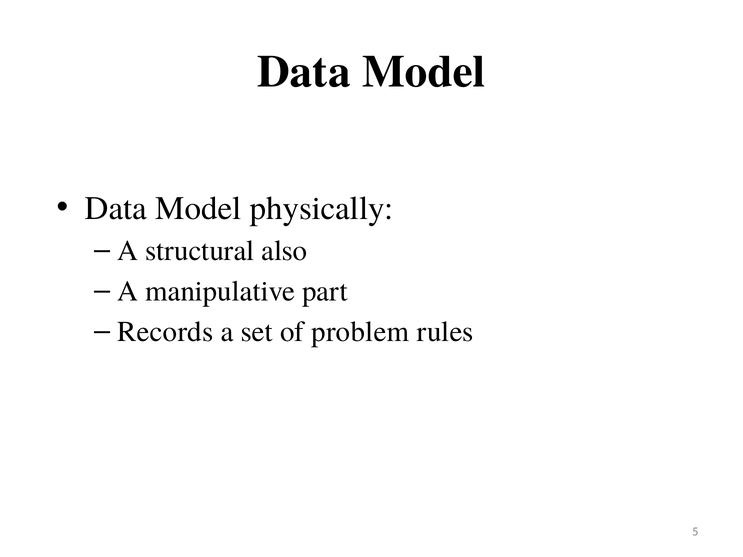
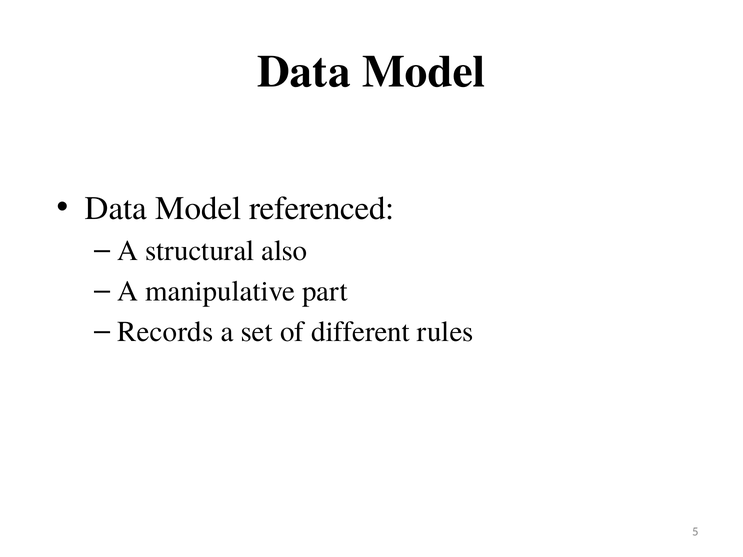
physically: physically -> referenced (322, 208)
problem: problem -> different (360, 332)
